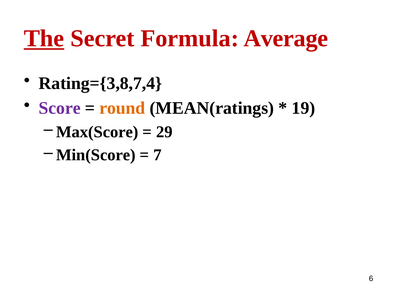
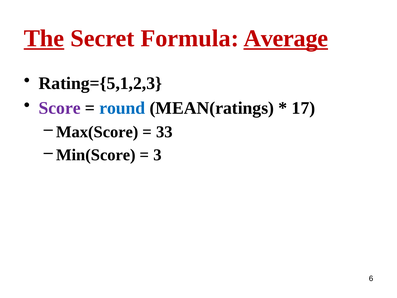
Average underline: none -> present (286, 38)
Rating={3,8,7,4: Rating={3,8,7,4 -> Rating={5,1,2,3 (100, 83)
round colour: orange -> blue (122, 108)
19: 19 -> 17 (303, 108)
29: 29 -> 33 (164, 132)
7: 7 -> 3 (157, 155)
